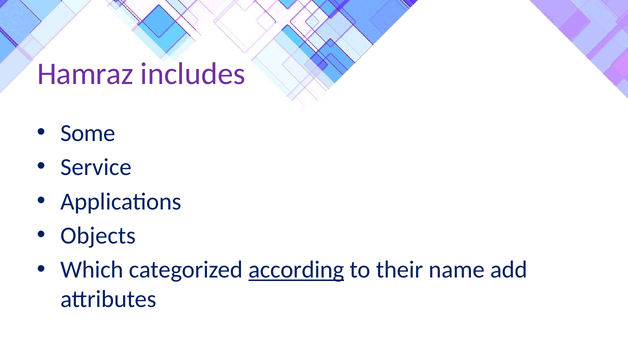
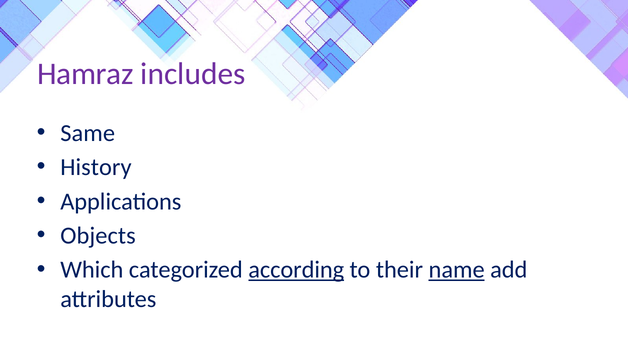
Some: Some -> Same (88, 133)
Service: Service -> History (96, 167)
name underline: none -> present (457, 270)
